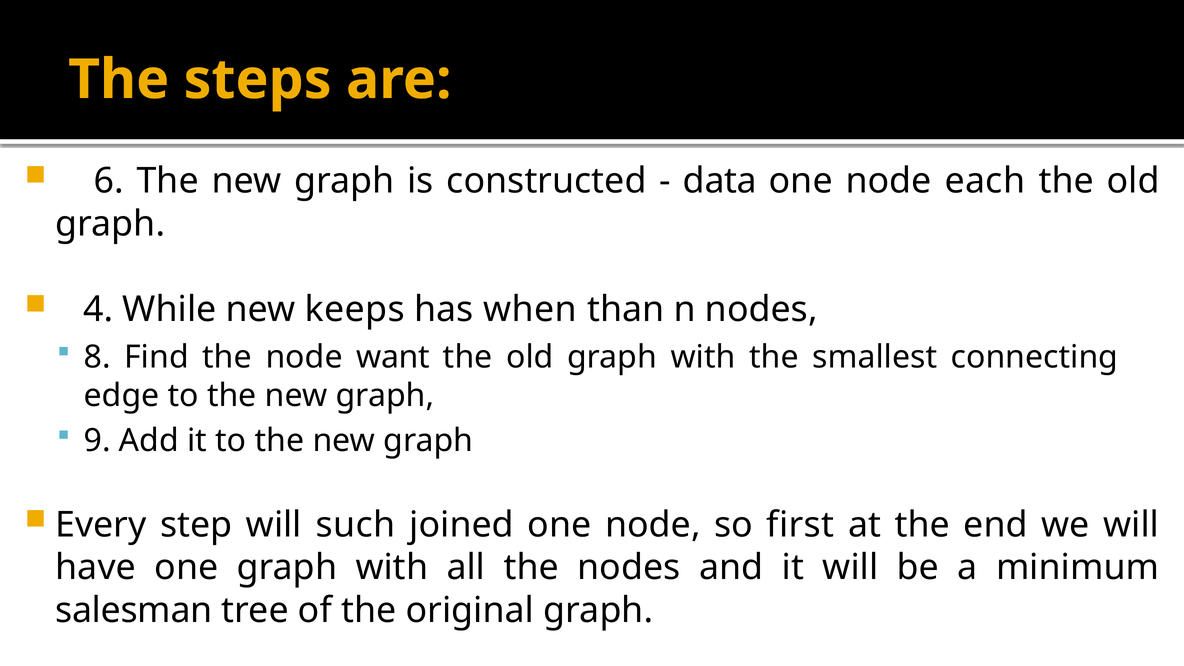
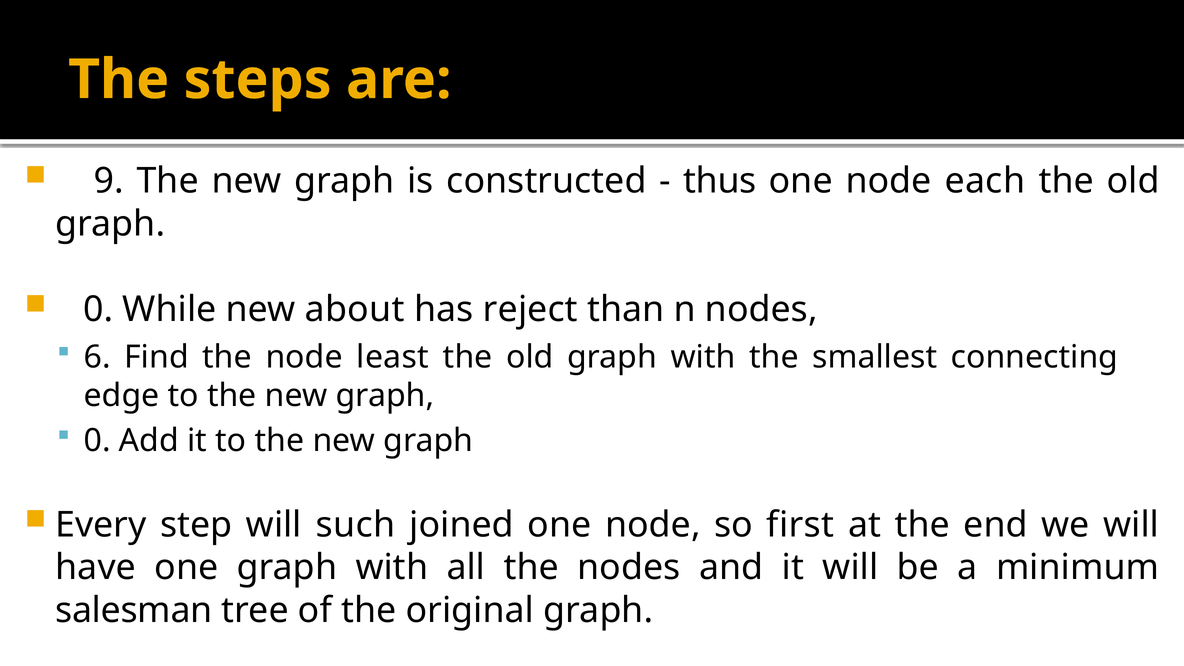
6: 6 -> 9 (109, 181)
data: data -> thus (720, 181)
4: 4 -> 0 (98, 310)
keeps: keeps -> about (355, 310)
when: when -> reject (530, 310)
8: 8 -> 6 (97, 357)
want: want -> least (393, 357)
9: 9 -> 0 (97, 441)
